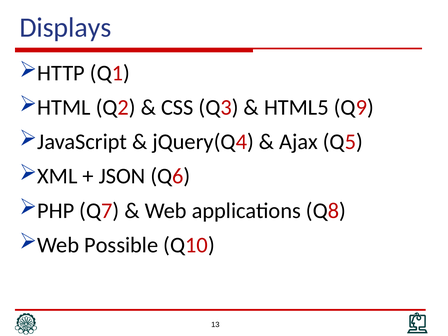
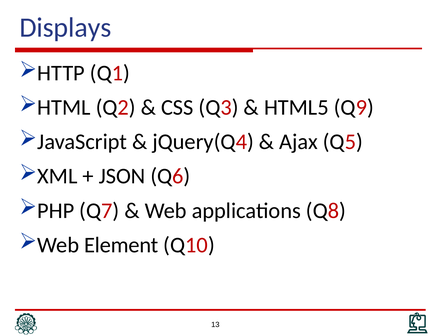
Possible: Possible -> Element (121, 245)
